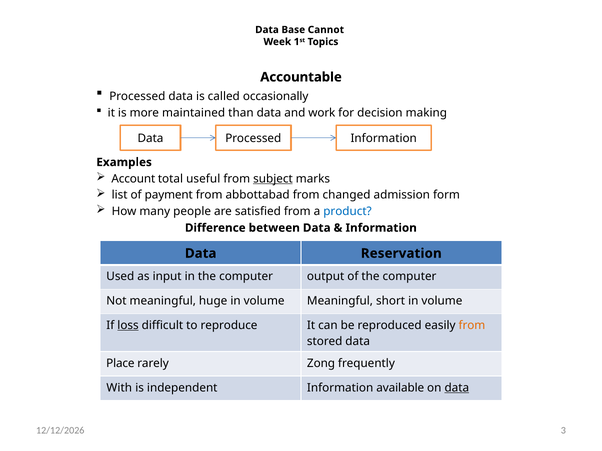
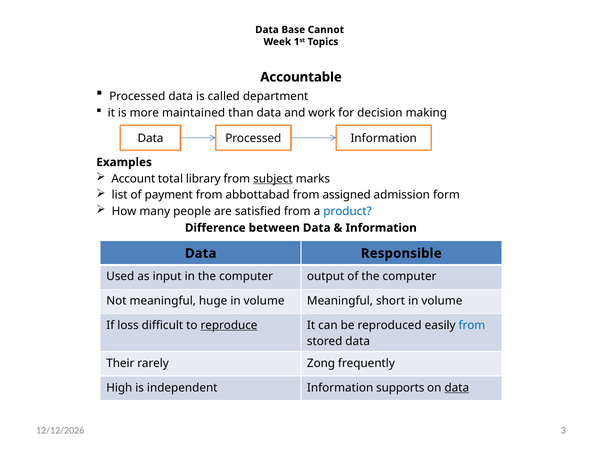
occasionally: occasionally -> department (276, 96)
useful: useful -> library (203, 179)
changed: changed -> assigned (347, 195)
Reservation: Reservation -> Responsible (401, 254)
loss underline: present -> none (128, 326)
reproduce underline: none -> present (229, 326)
from colour: orange -> blue (472, 326)
Place: Place -> Their (120, 364)
With: With -> High (119, 388)
available: available -> supports (400, 388)
